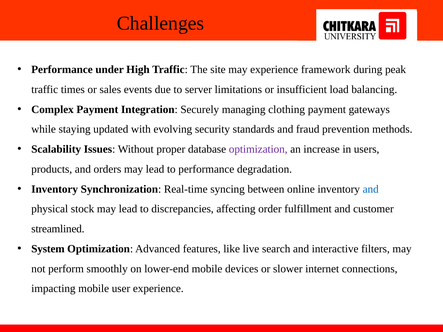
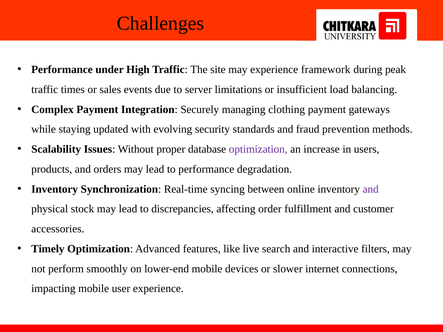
and colour: blue -> purple (371, 189)
streamlined: streamlined -> accessories (58, 229)
System: System -> Timely (48, 249)
